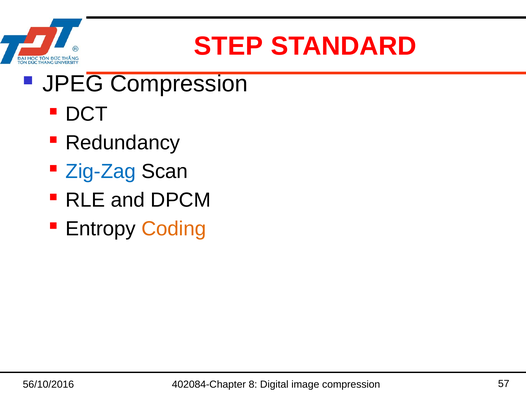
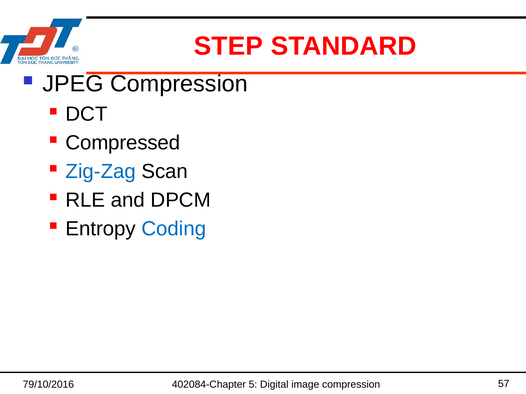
Redundancy: Redundancy -> Compressed (123, 143)
Coding colour: orange -> blue (174, 229)
56/10/2016: 56/10/2016 -> 79/10/2016 (48, 385)
8: 8 -> 5 (253, 385)
